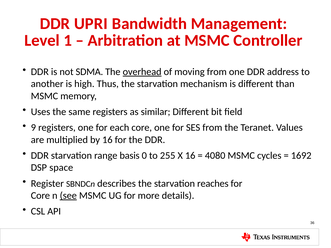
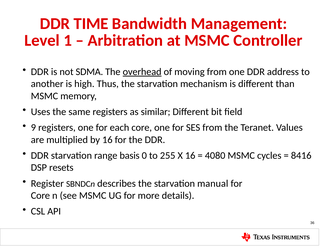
UPRI: UPRI -> TIME (91, 24)
1692: 1692 -> 8416 (301, 156)
space: space -> resets (61, 168)
reaches: reaches -> manual (213, 184)
see underline: present -> none (68, 196)
